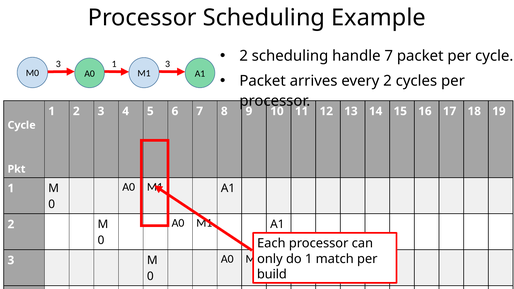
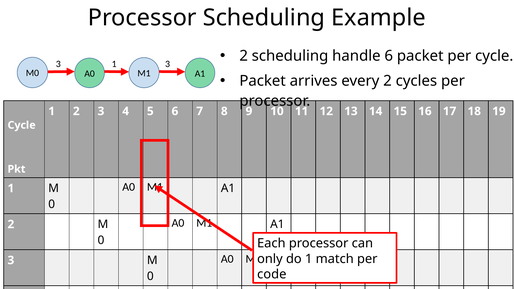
handle 7: 7 -> 6 (389, 56)
build: build -> code (272, 274)
